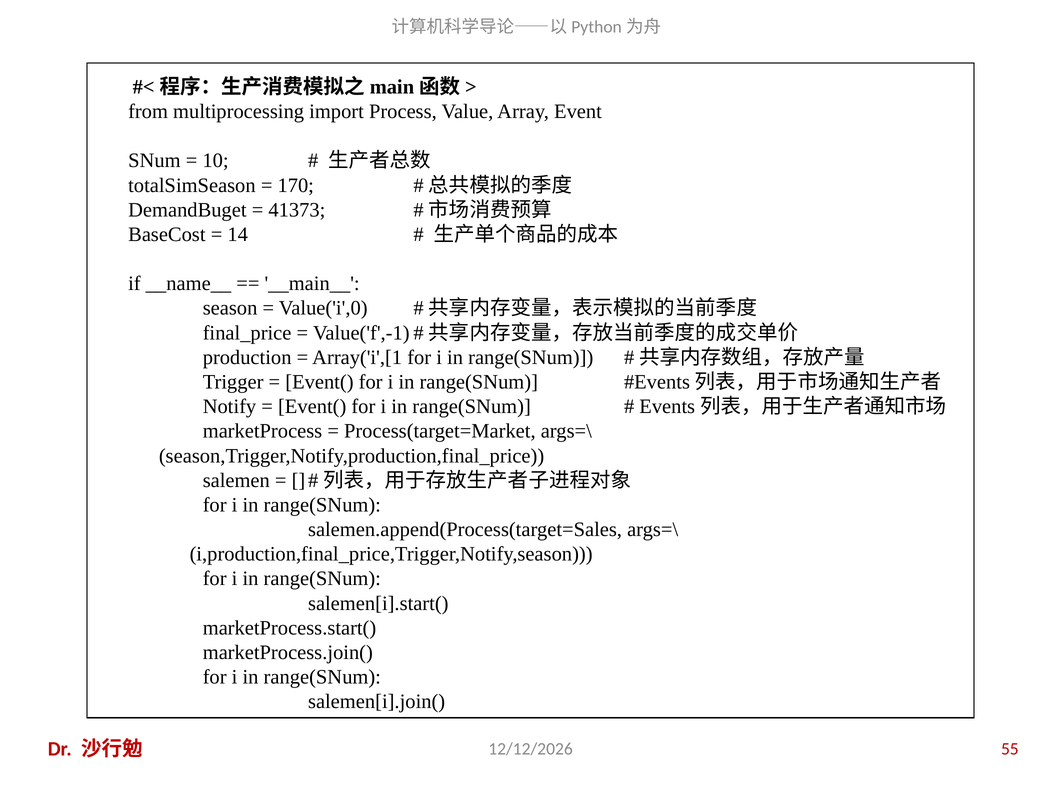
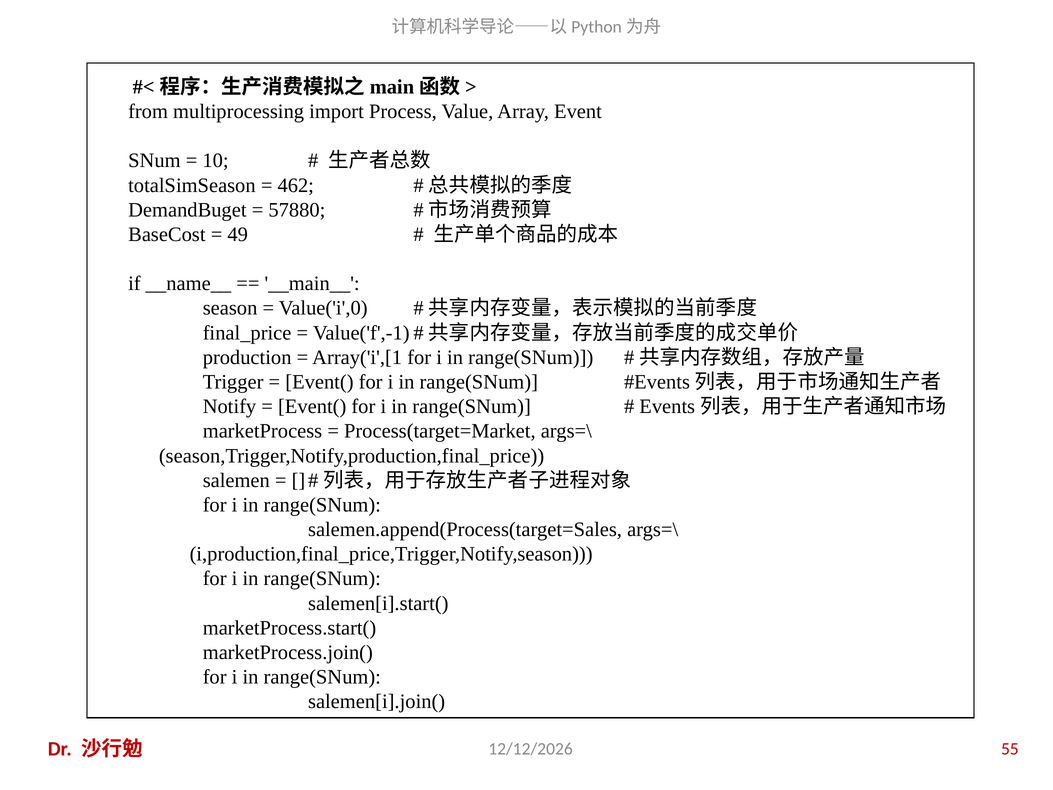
170: 170 -> 462 (296, 185)
41373: 41373 -> 57880 (297, 210)
14: 14 -> 49 (238, 234)
